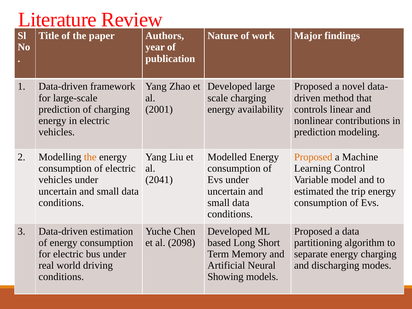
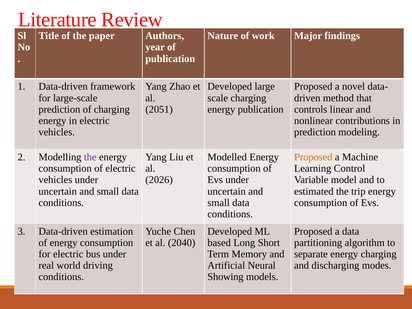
2001: 2001 -> 2051 (159, 109)
energy availability: availability -> publication (261, 109)
the colour: orange -> purple (90, 157)
2041: 2041 -> 2026 (159, 180)
2098: 2098 -> 2040 (182, 243)
